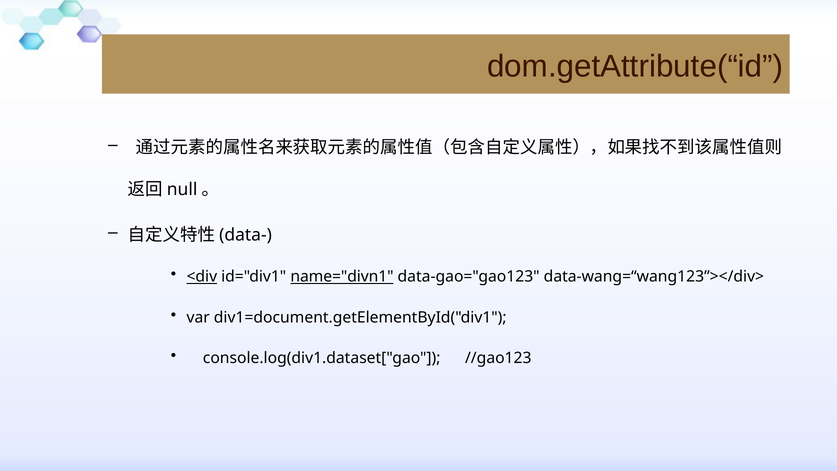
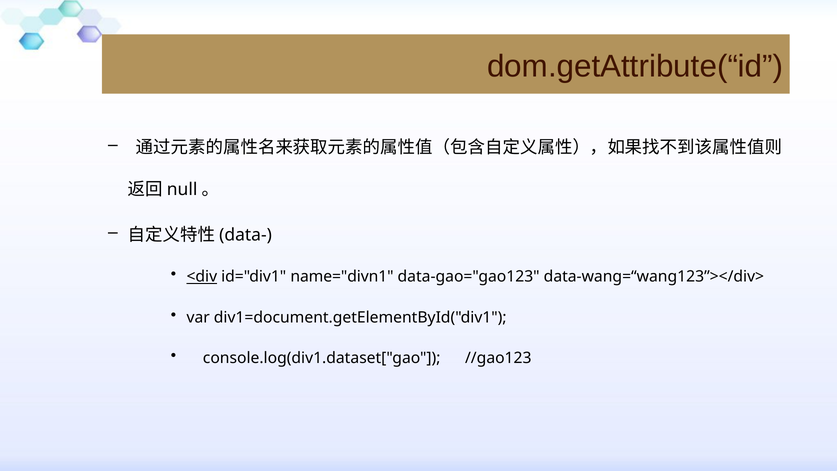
name="divn1 underline: present -> none (342, 277)
